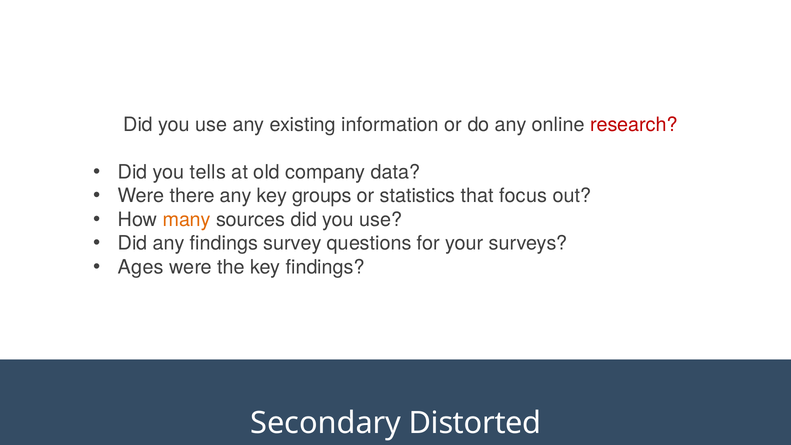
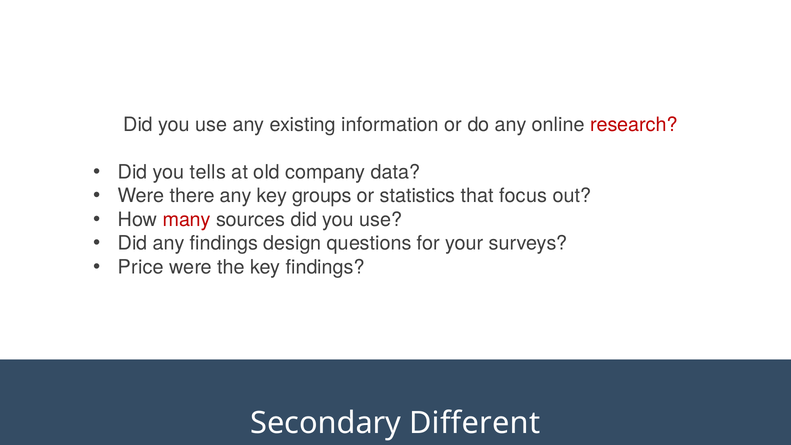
many colour: orange -> red (187, 220)
survey: survey -> design (292, 243)
Ages: Ages -> Price (141, 267)
Distorted: Distorted -> Different (475, 423)
